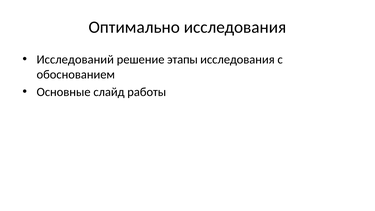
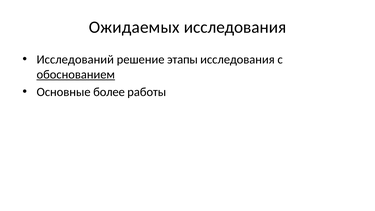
Оптимально: Оптимально -> Ожидаемых (134, 27)
обоснованием underline: none -> present (76, 74)
слайд: слайд -> более (109, 92)
